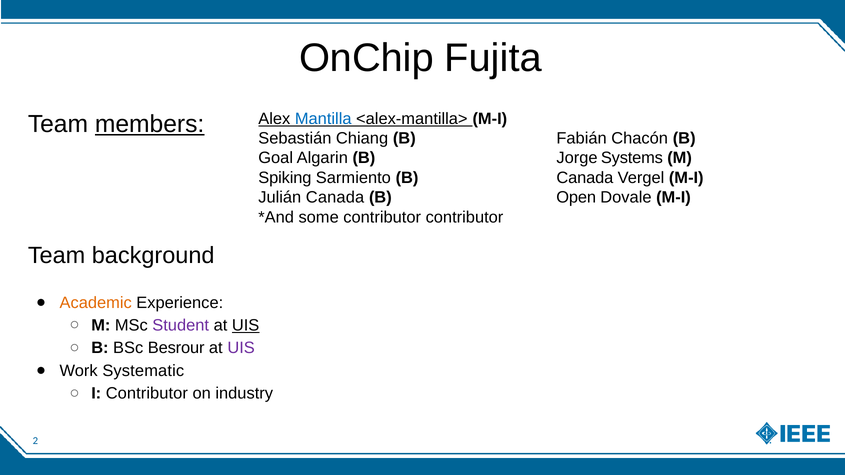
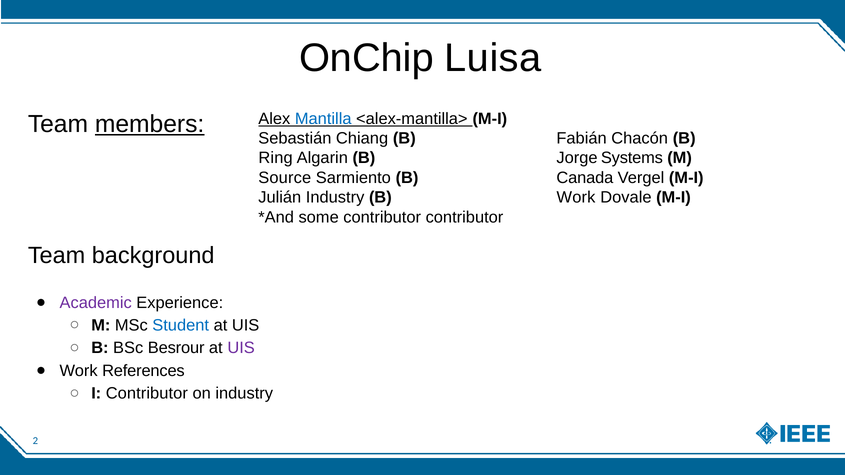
Fujita: Fujita -> Luisa (493, 58)
Goal: Goal -> Ring (276, 158)
Spiking: Spiking -> Source (285, 178)
Julián Canada: Canada -> Industry (335, 198)
Open: Open -> Work (576, 198)
Academic colour: orange -> purple (96, 303)
Student colour: purple -> blue (181, 326)
UIS underline: present -> none (246, 326)
Systematic: Systematic -> References (143, 371)
